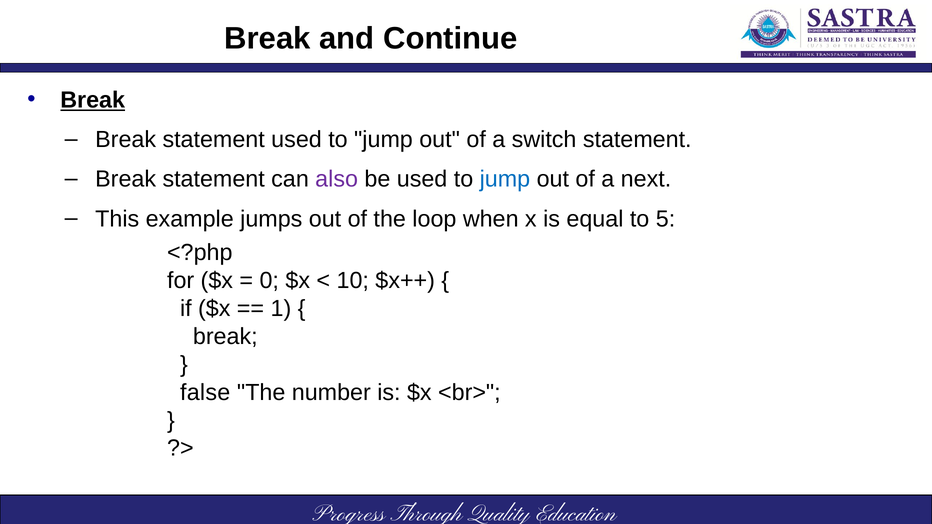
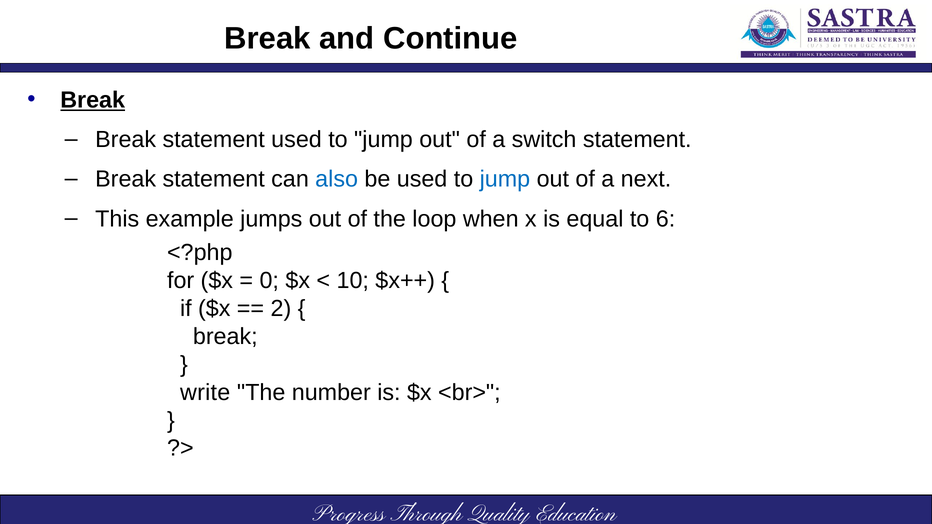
also colour: purple -> blue (337, 179)
5: 5 -> 6 (665, 219)
1: 1 -> 2 (281, 309)
false: false -> write (205, 393)
